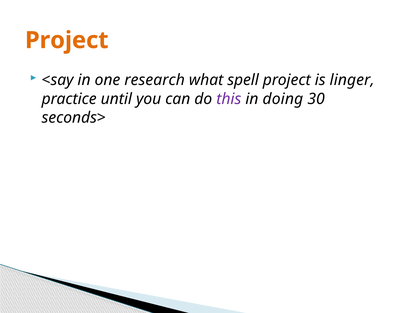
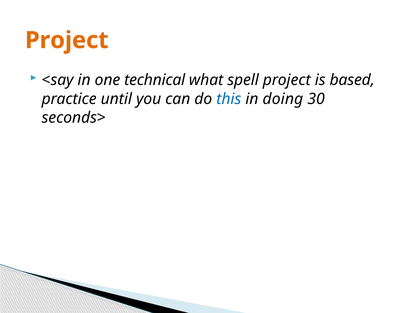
research: research -> technical (155, 80)
linger: linger -> based (352, 80)
this colour: purple -> blue (229, 99)
